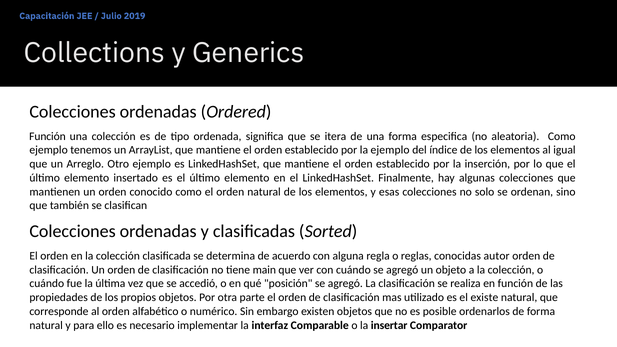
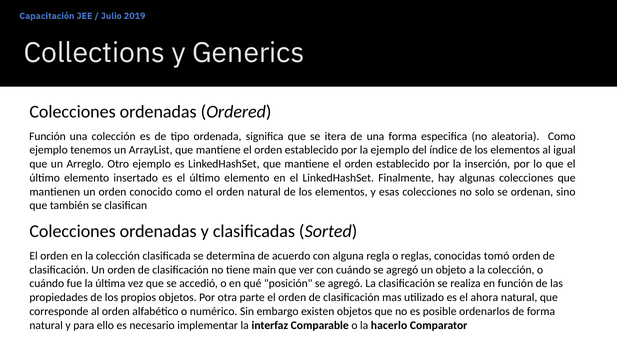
autor: autor -> tomó (497, 256)
existe: existe -> ahora (484, 298)
insertar: insertar -> hacerlo (389, 325)
